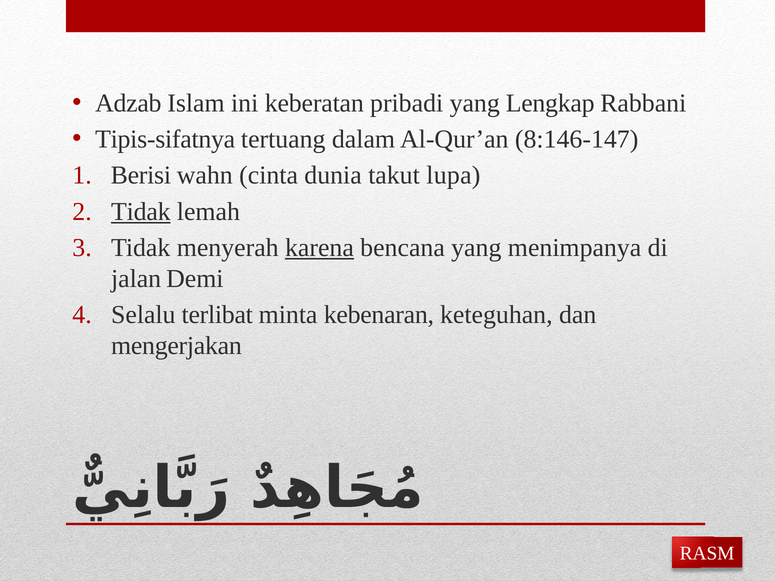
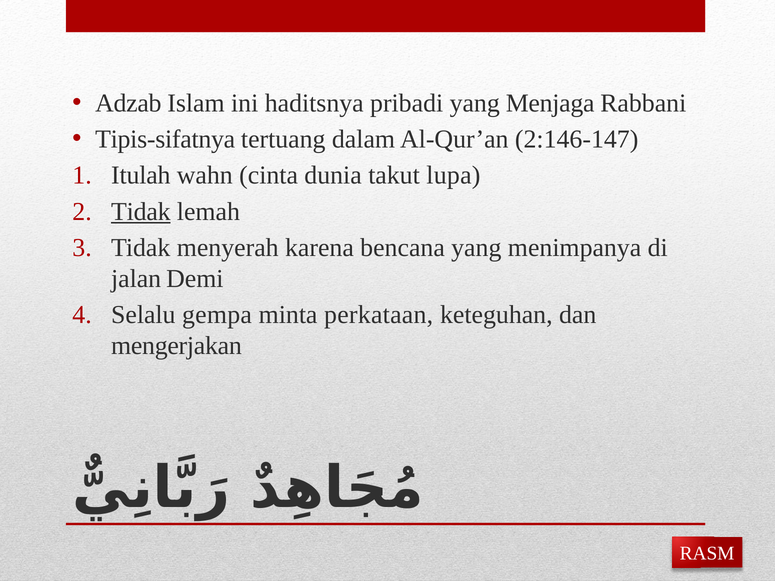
keberatan: keberatan -> haditsnya (314, 103)
Lengkap: Lengkap -> Menjaga (550, 103)
8:146-147: 8:146-147 -> 2:146-147 (577, 139)
Berisi: Berisi -> Itulah (141, 176)
karena underline: present -> none (319, 248)
terlibat: terlibat -> gempa (217, 315)
kebenaran: kebenaran -> perkataan (379, 315)
